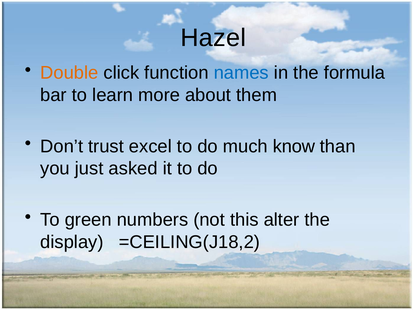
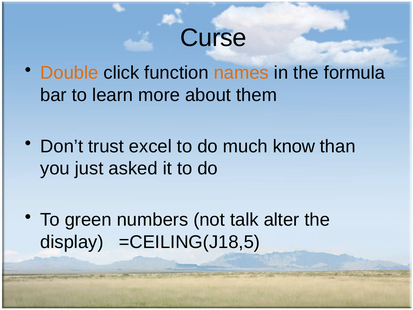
Hazel: Hazel -> Curse (213, 38)
names colour: blue -> orange (241, 73)
this: this -> talk (244, 220)
=CEILING(J18,2: =CEILING(J18,2 -> =CEILING(J18,5 (189, 242)
